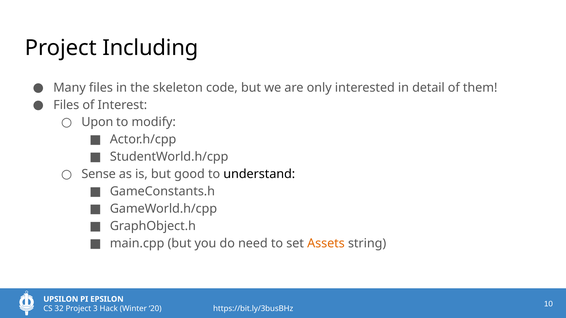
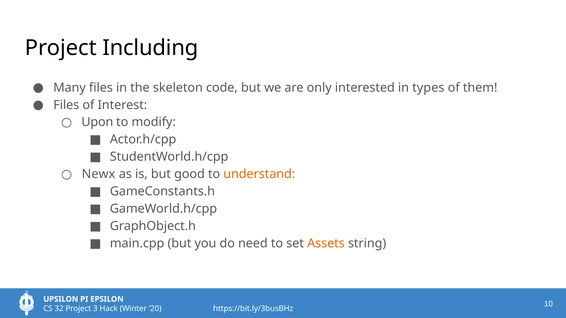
detail: detail -> types (428, 88)
Sense: Sense -> Newx (99, 174)
understand colour: black -> orange (259, 174)
